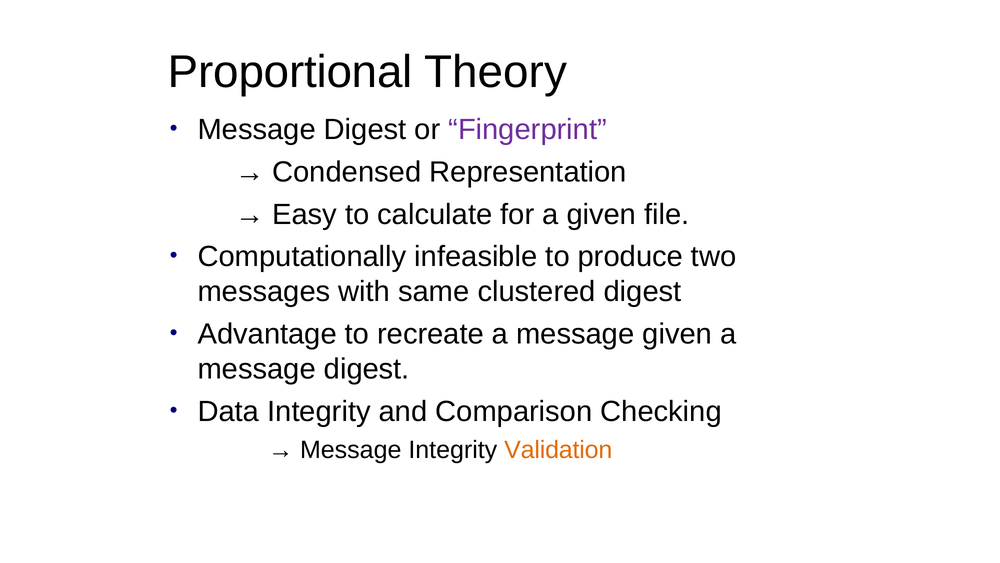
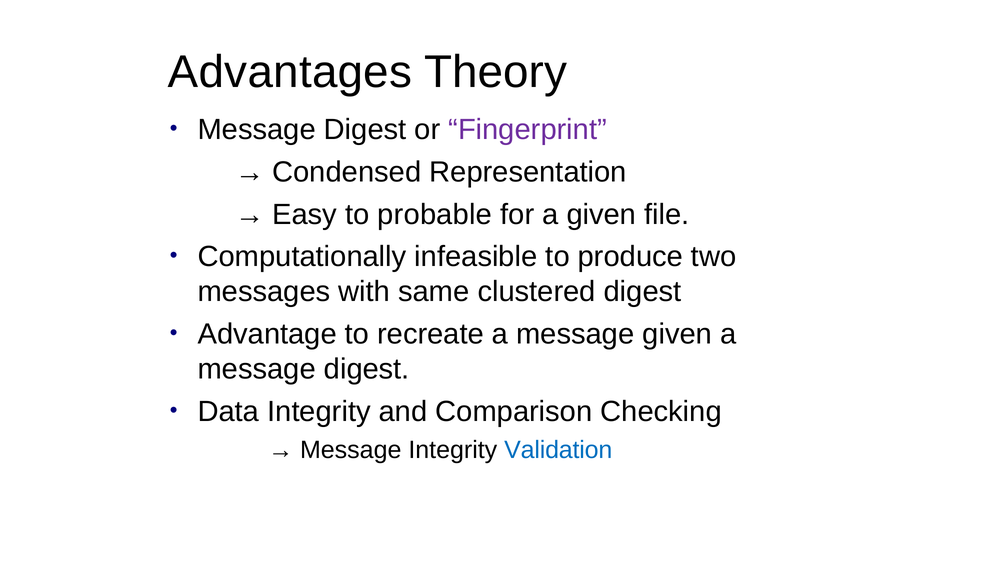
Proportional: Proportional -> Advantages (290, 72)
calculate: calculate -> probable (435, 214)
Validation colour: orange -> blue (558, 450)
